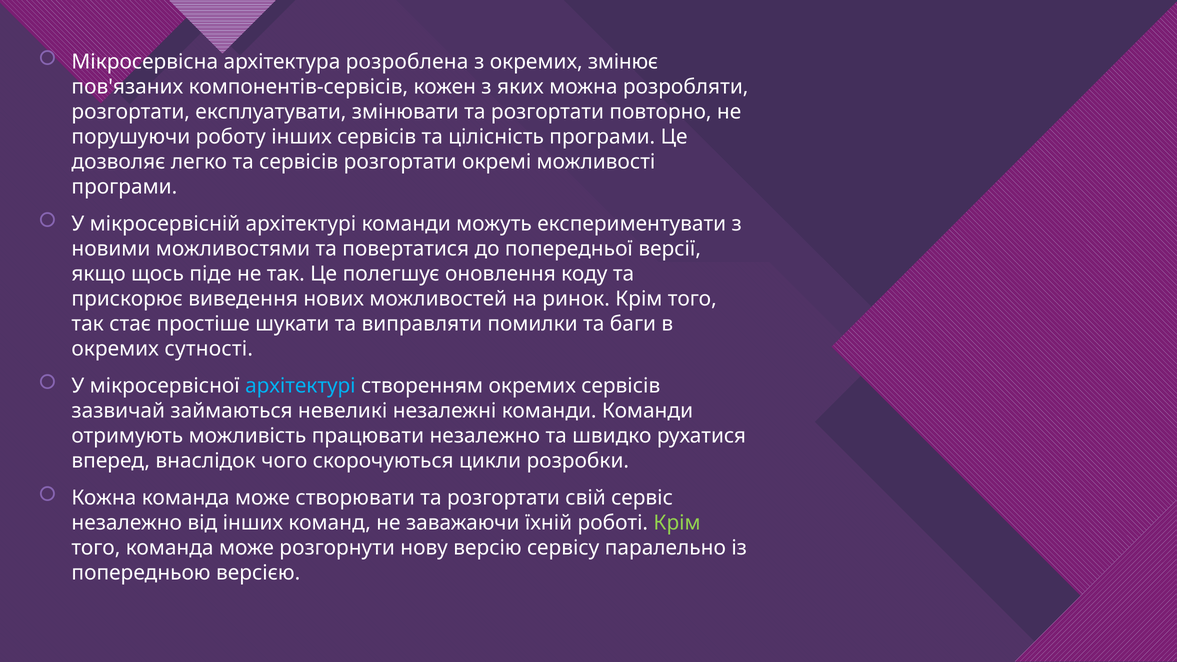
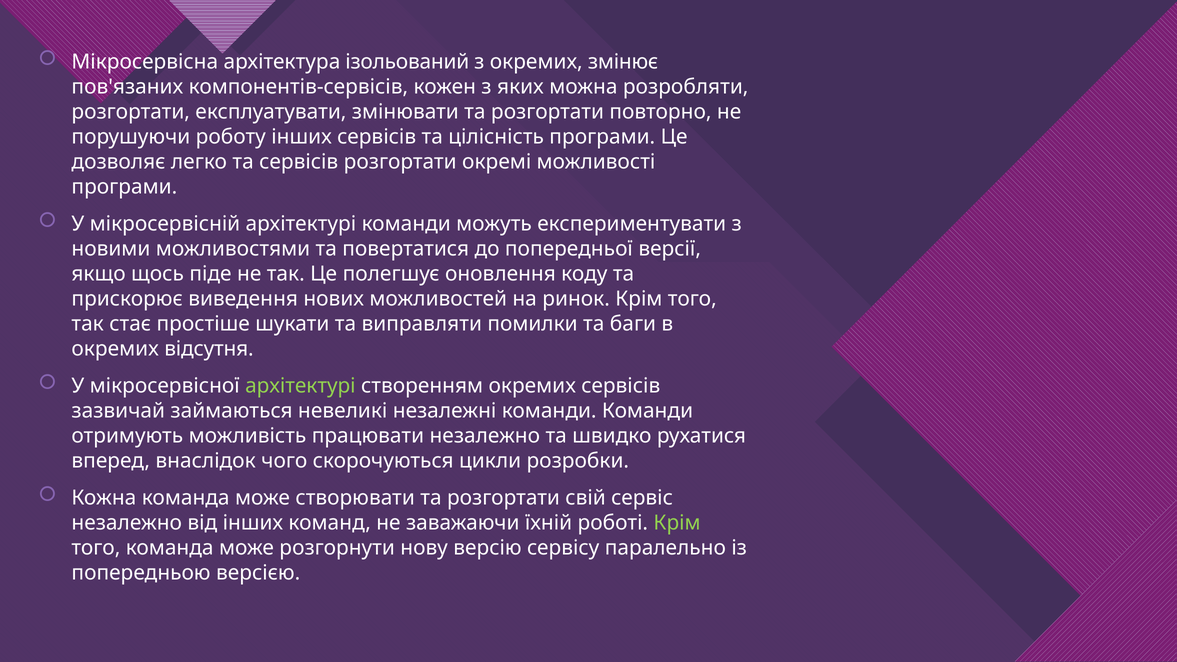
розроблена: розроблена -> ізольований (407, 62)
сутності: сутності -> відсутня (209, 349)
архітектурі colour: light blue -> light green (300, 386)
